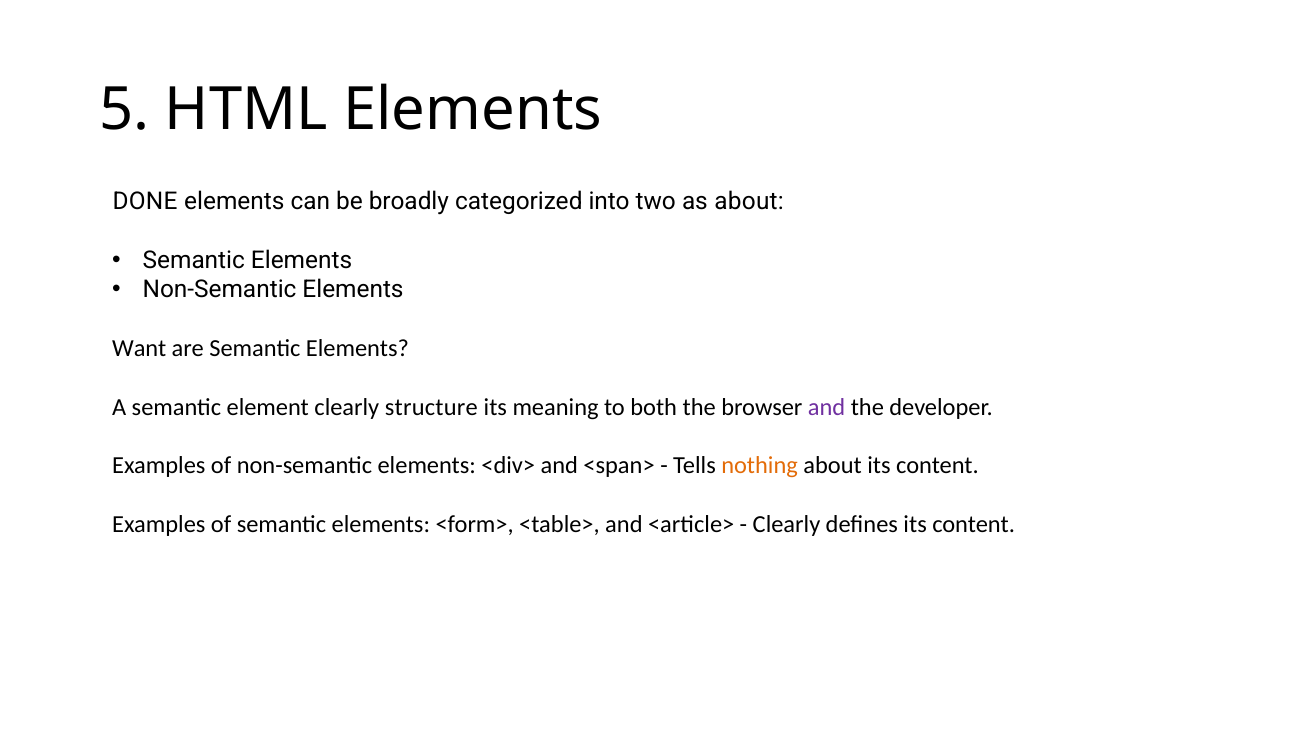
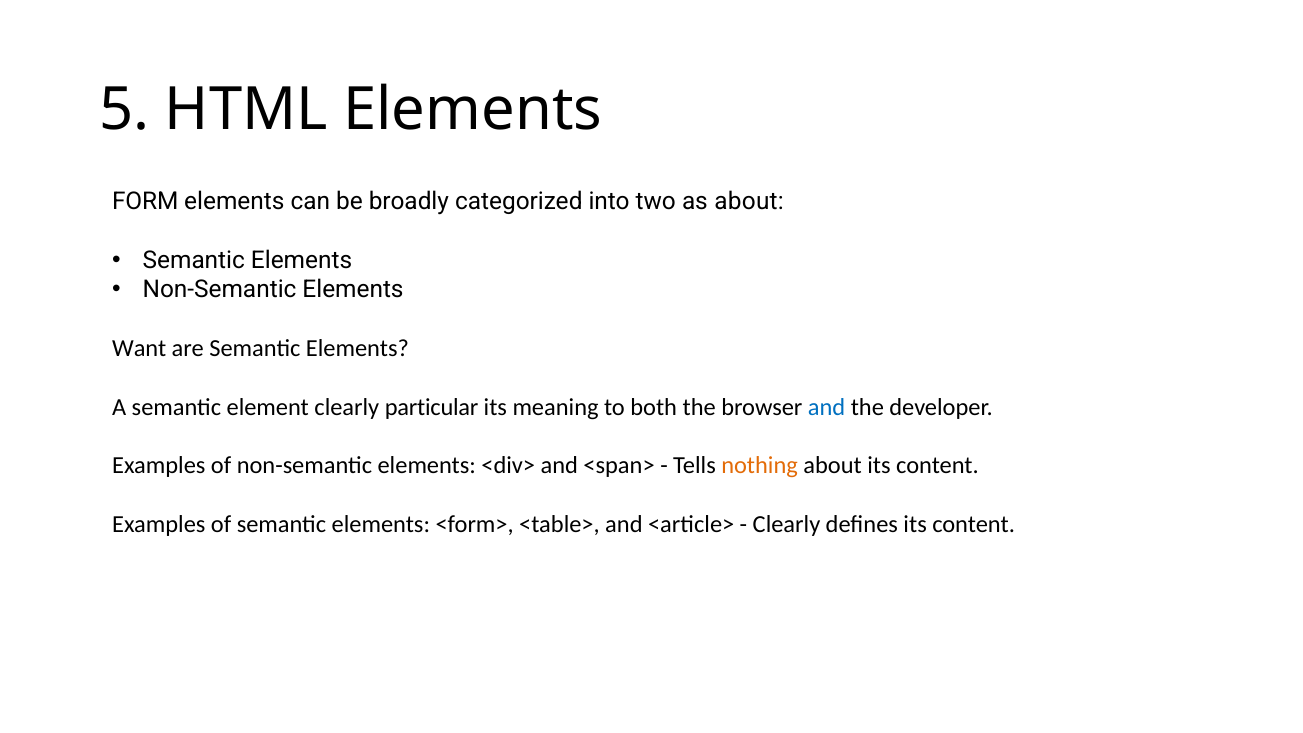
DONE: DONE -> FORM (145, 202)
structure: structure -> particular (432, 407)
and colour: purple -> blue (827, 407)
